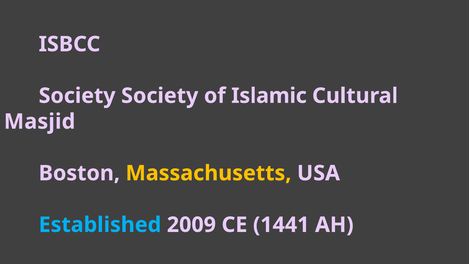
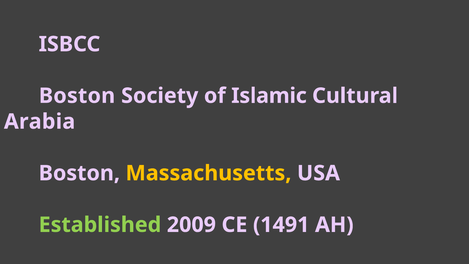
Society: Society -> Boston (77, 96)
Masjid: Masjid -> Arabia (40, 122)
Established colour: light blue -> light green (100, 225)
1441: 1441 -> 1491 (281, 225)
